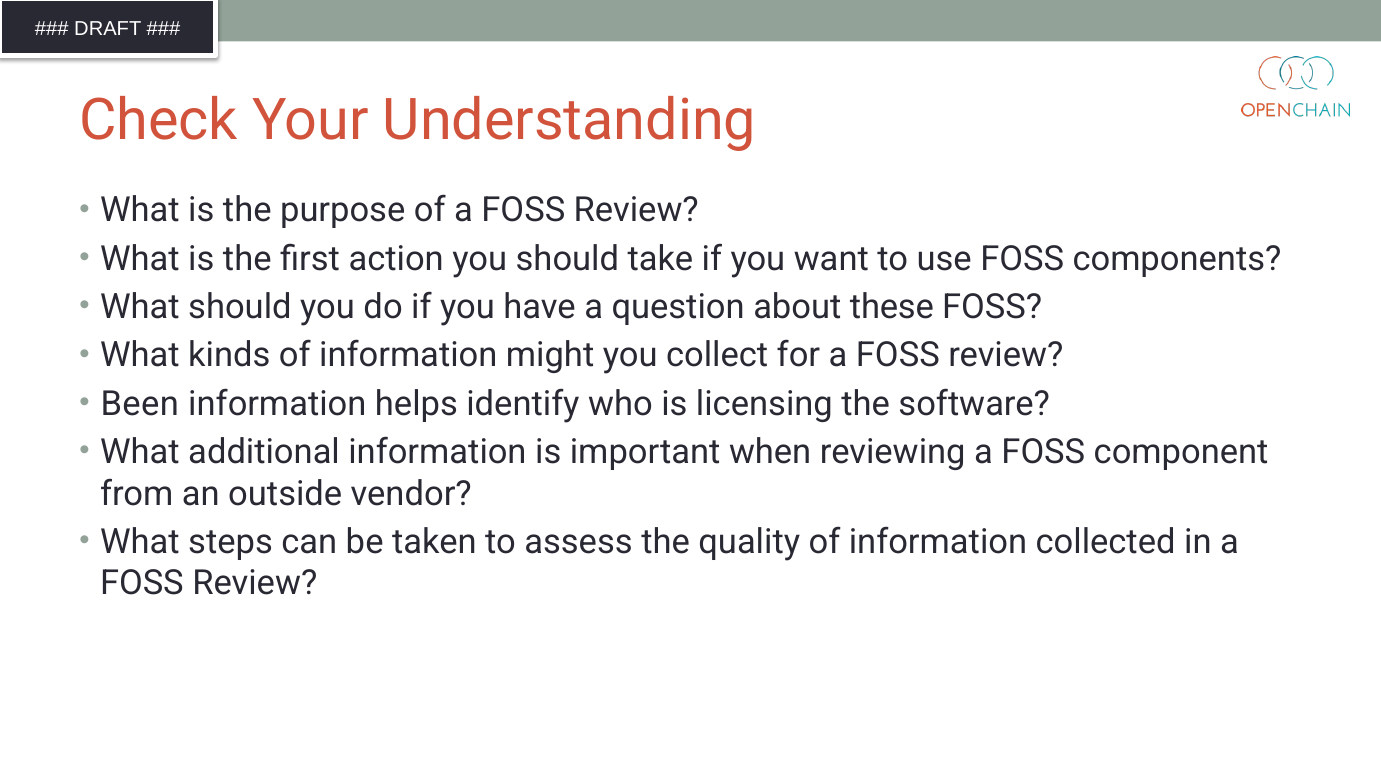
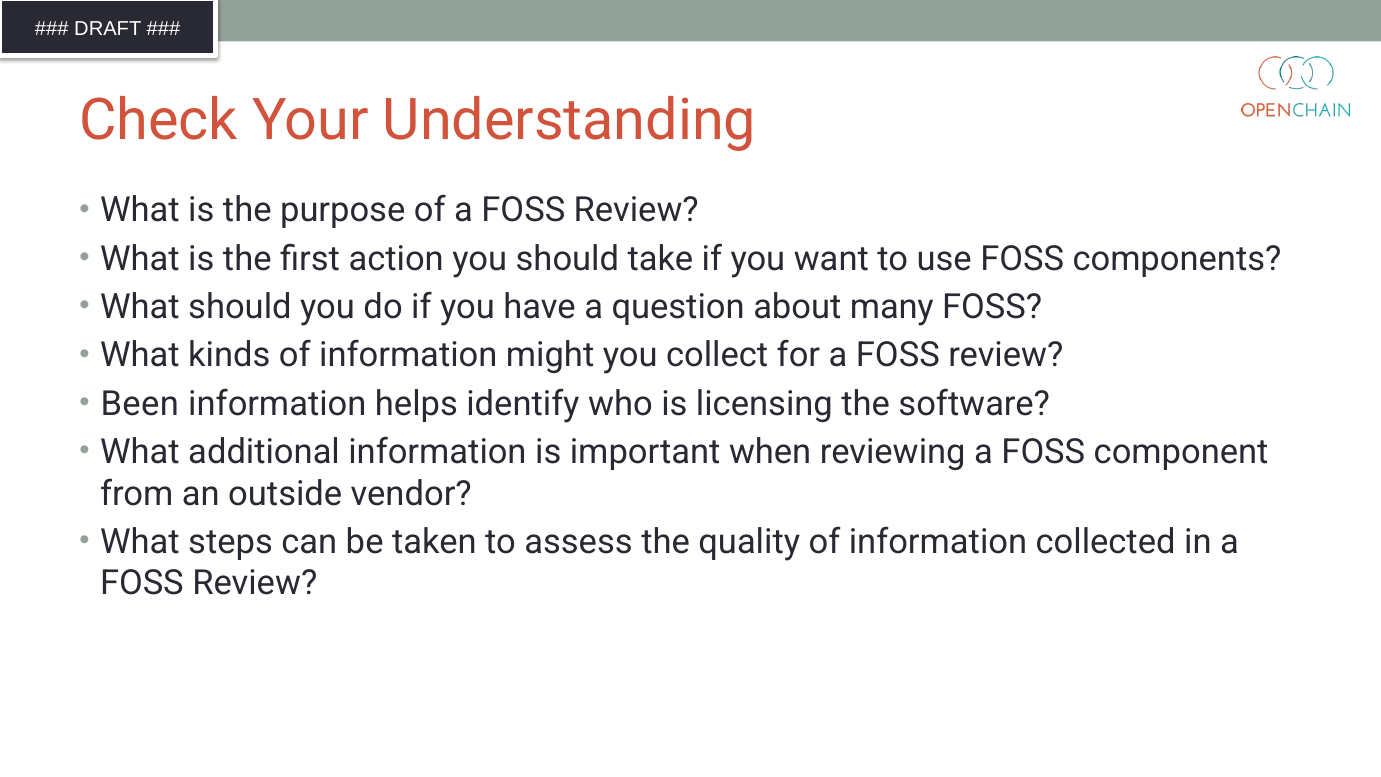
these: these -> many (892, 307)
